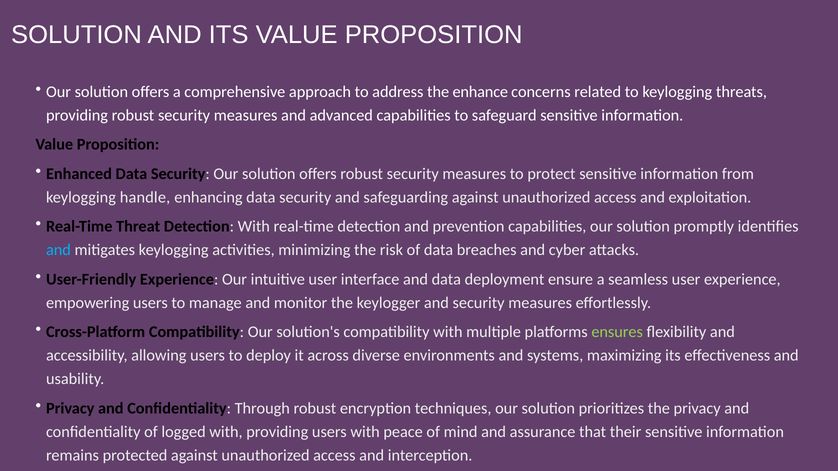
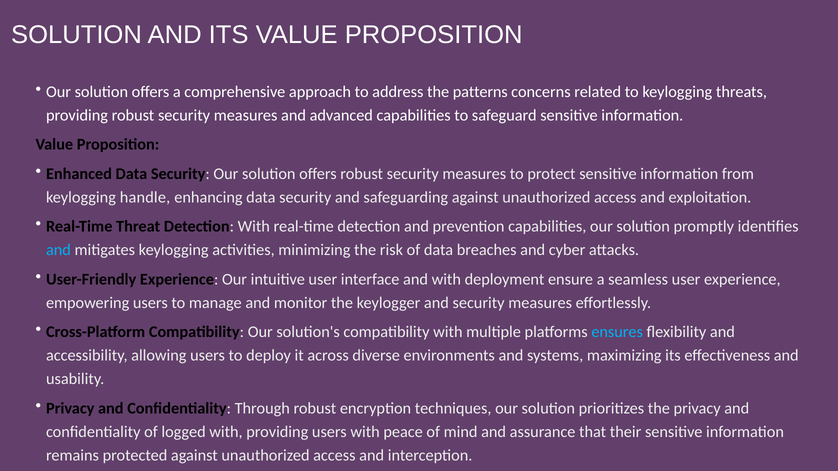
enhance: enhance -> patterns (480, 92)
and data: data -> with (446, 280)
ensures colour: light green -> light blue (617, 332)
